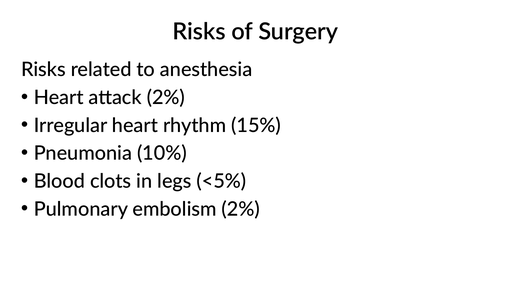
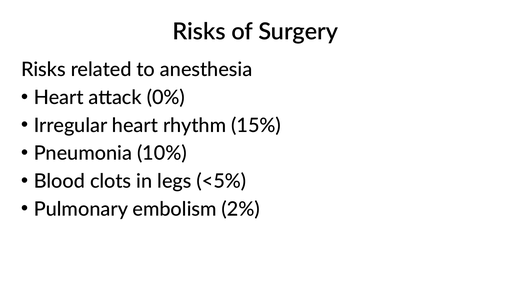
attack 2%: 2% -> 0% (166, 98)
